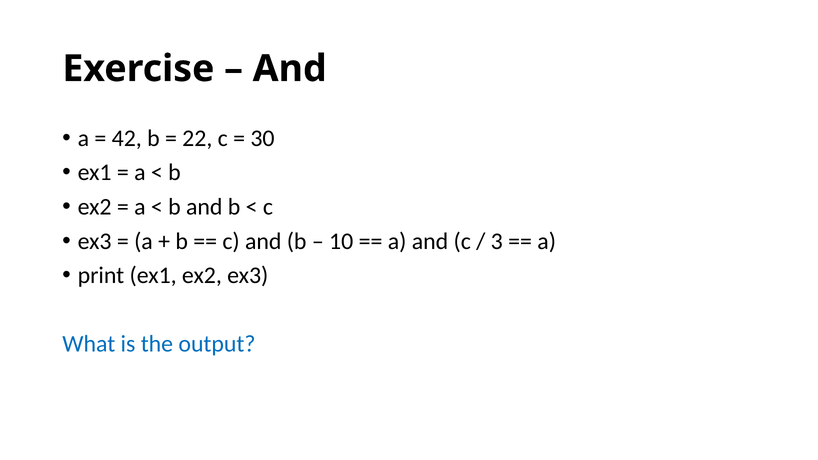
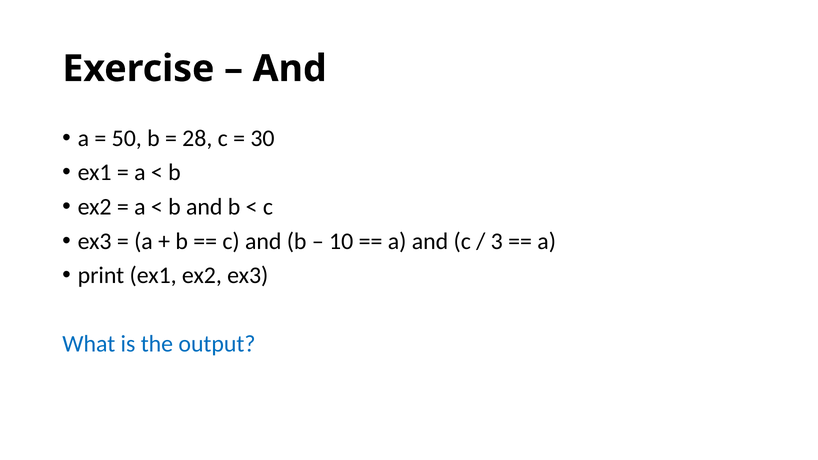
42: 42 -> 50 (127, 138)
22: 22 -> 28 (197, 138)
